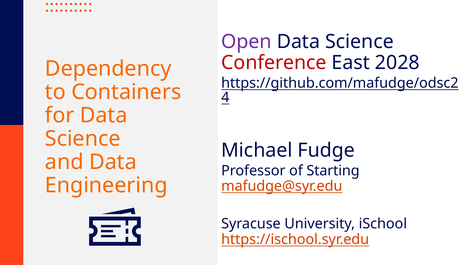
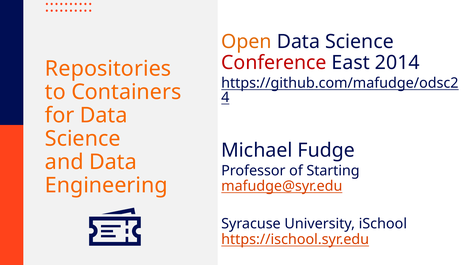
Open colour: purple -> orange (246, 42)
2028: 2028 -> 2014 (397, 63)
Dependency: Dependency -> Repositories (108, 69)
